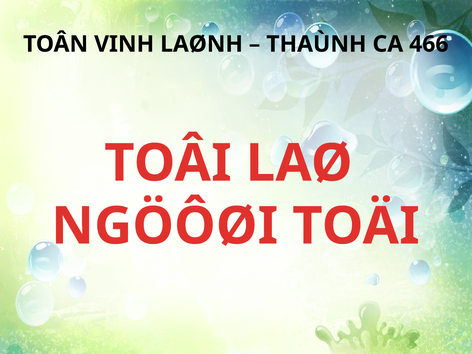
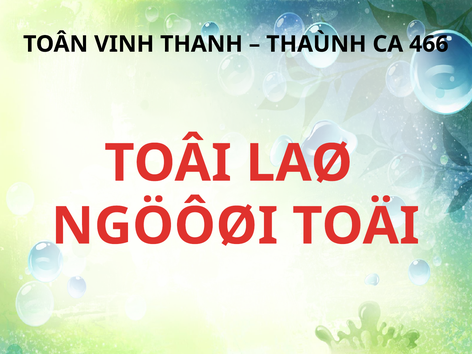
LAØNH: LAØNH -> THANH (202, 44)
